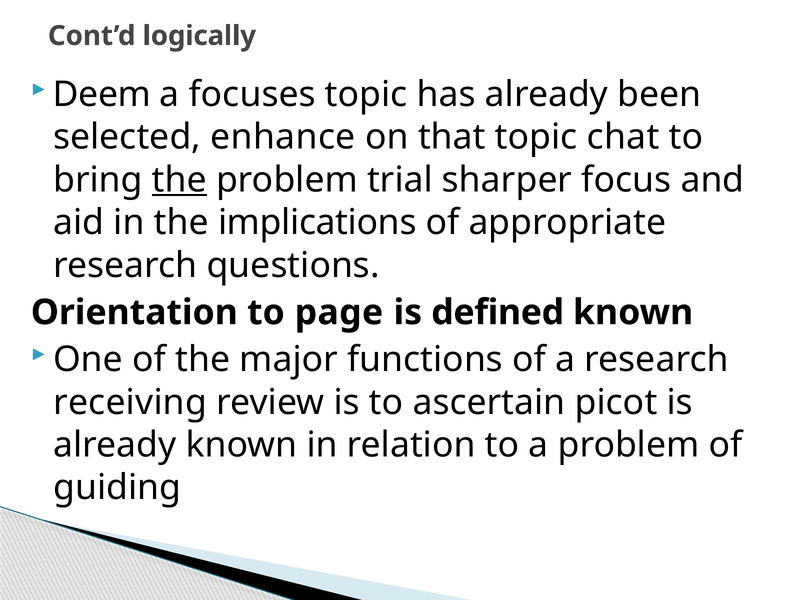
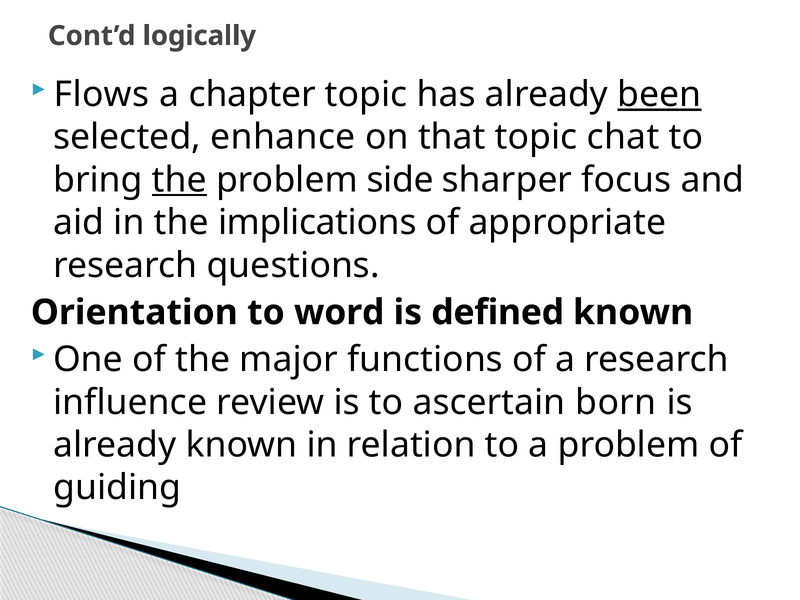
Deem: Deem -> Flows (102, 94)
focuses: focuses -> chapter (252, 94)
been underline: none -> present (659, 94)
trial: trial -> side (400, 180)
page: page -> word (339, 312)
receiving: receiving -> influence (130, 402)
picot: picot -> born (616, 402)
